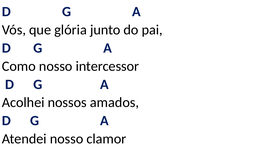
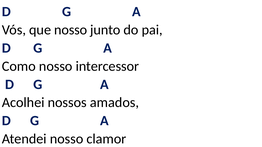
que glória: glória -> nosso (71, 30)
